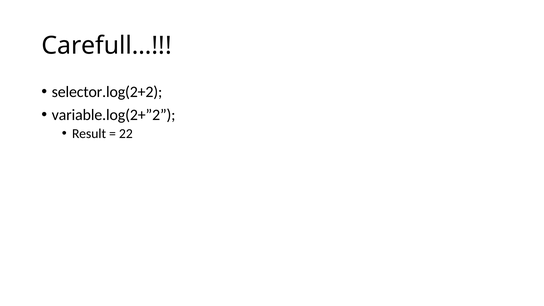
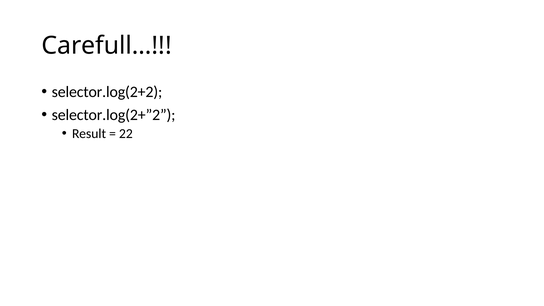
variable.log(2+”2: variable.log(2+”2 -> selector.log(2+”2 (114, 115)
